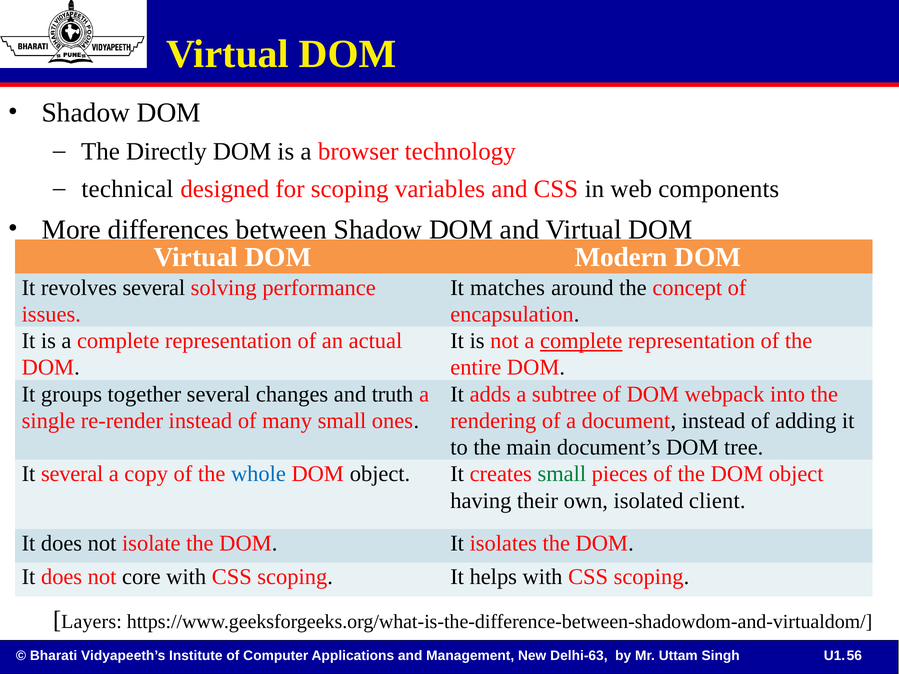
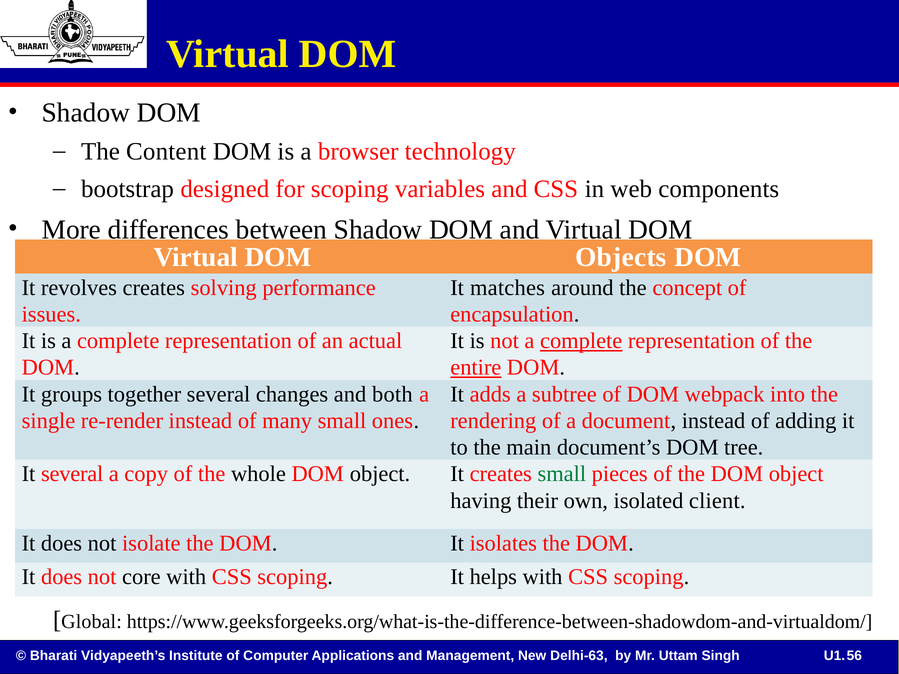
Directly: Directly -> Content (166, 152)
technical: technical -> bootstrap (128, 189)
Modern: Modern -> Objects (621, 257)
revolves several: several -> creates (154, 288)
entire underline: none -> present (476, 368)
truth: truth -> both (392, 394)
whole colour: blue -> black (258, 474)
Layers: Layers -> Global (92, 622)
